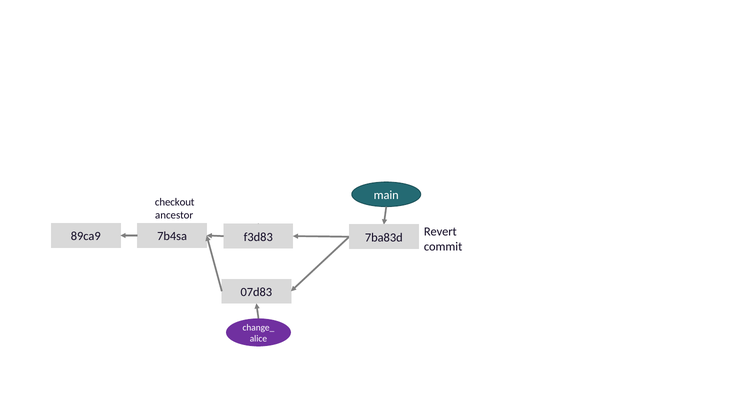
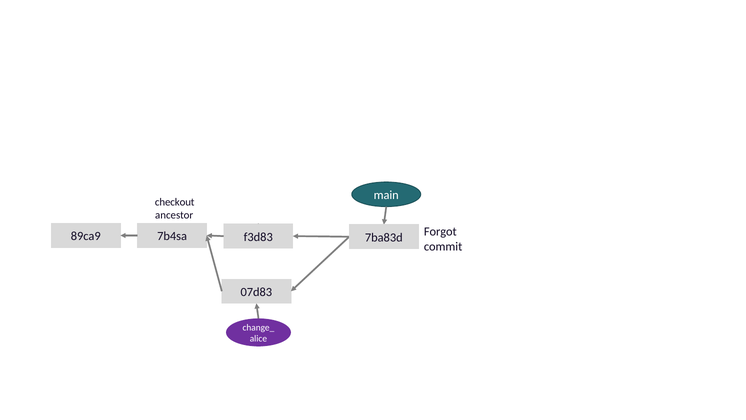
Revert: Revert -> Forgot (440, 232)
